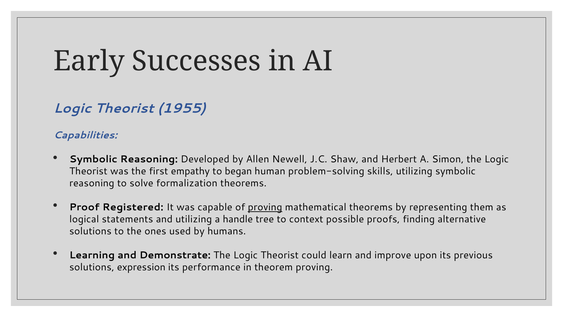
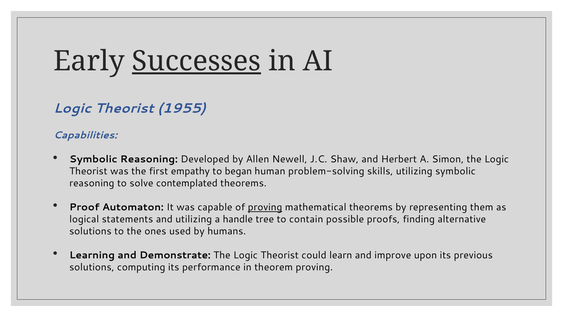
Successes underline: none -> present (196, 61)
formalization: formalization -> contemplated (187, 183)
Registered: Registered -> Automaton (133, 207)
context: context -> contain (306, 219)
expression: expression -> computing (141, 267)
